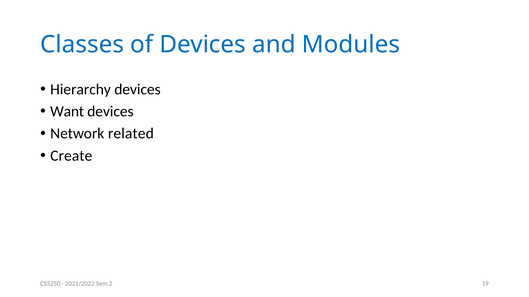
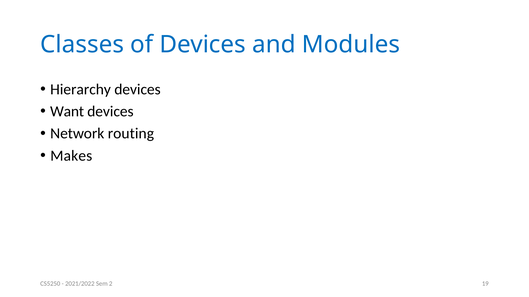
related: related -> routing (131, 134)
Create: Create -> Makes (71, 156)
